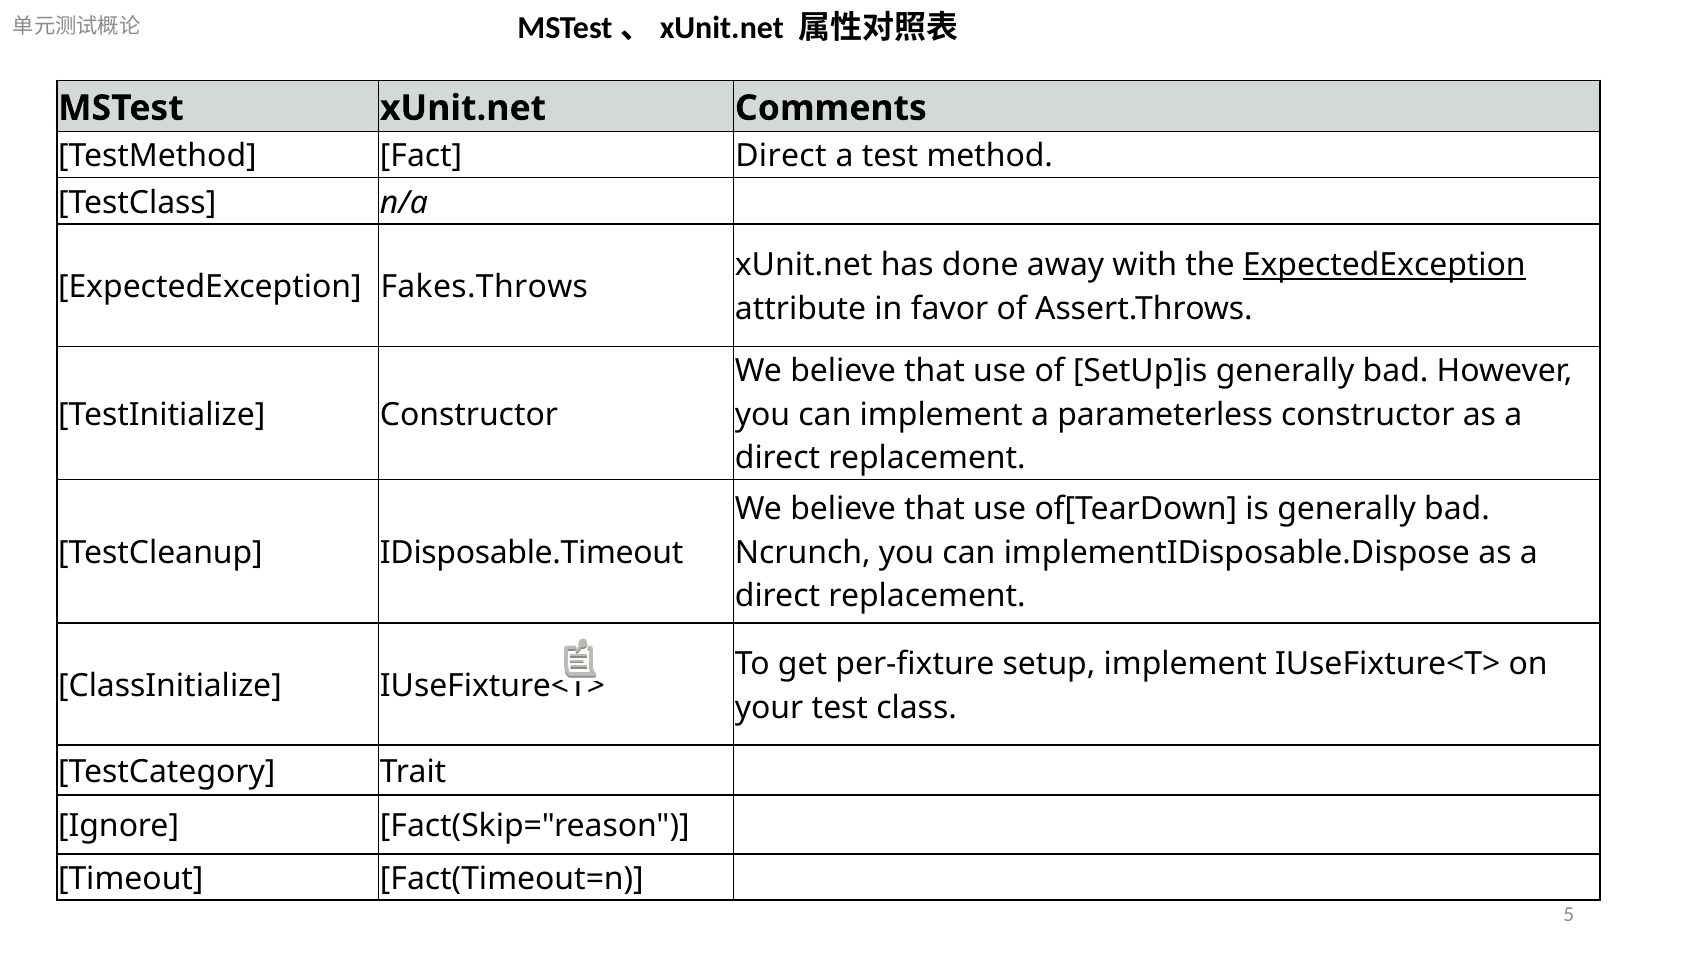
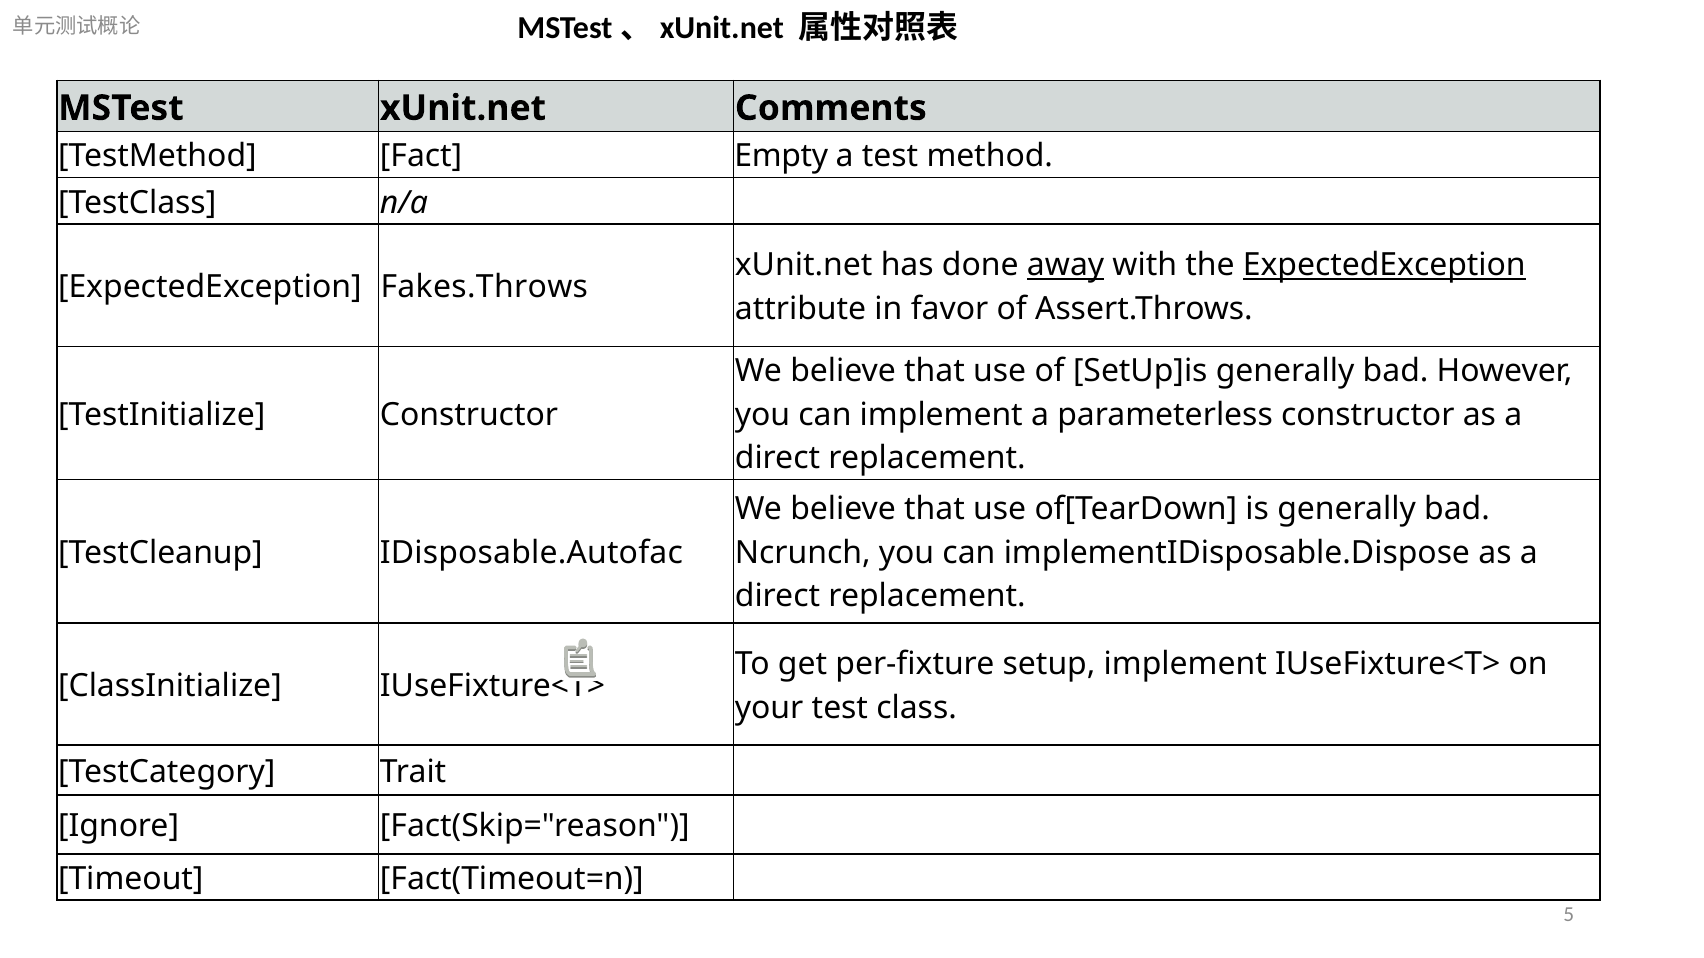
Fact Direct: Direct -> Empty (781, 157)
away underline: none -> present (1066, 265)
IDisposable.Timeout: IDisposable.Timeout -> IDisposable.Autofac (531, 553)
